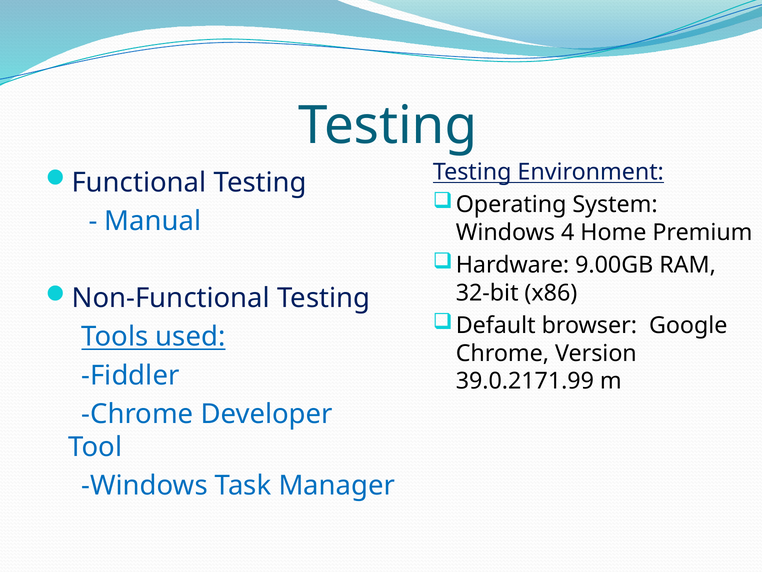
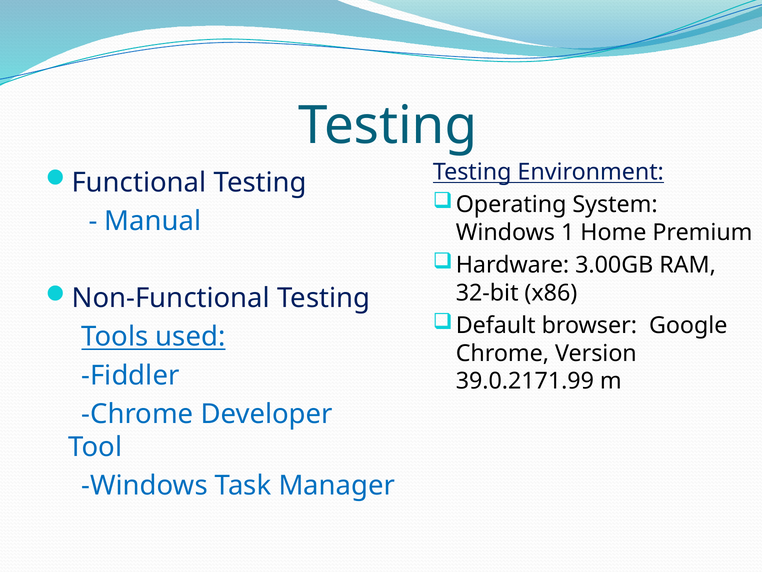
4: 4 -> 1 (568, 232)
9.00GB: 9.00GB -> 3.00GB (614, 265)
